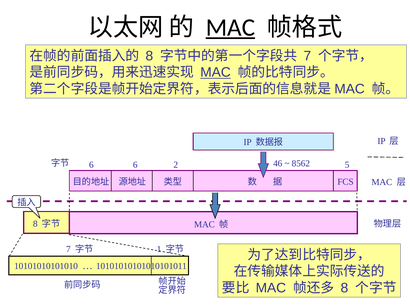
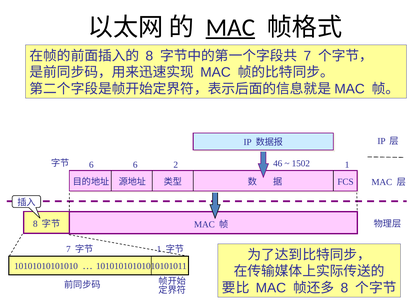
MAC underline: present -> none (216, 72)
8562: 8562 -> 1502 (301, 163)
2 5: 5 -> 1 (347, 165)
